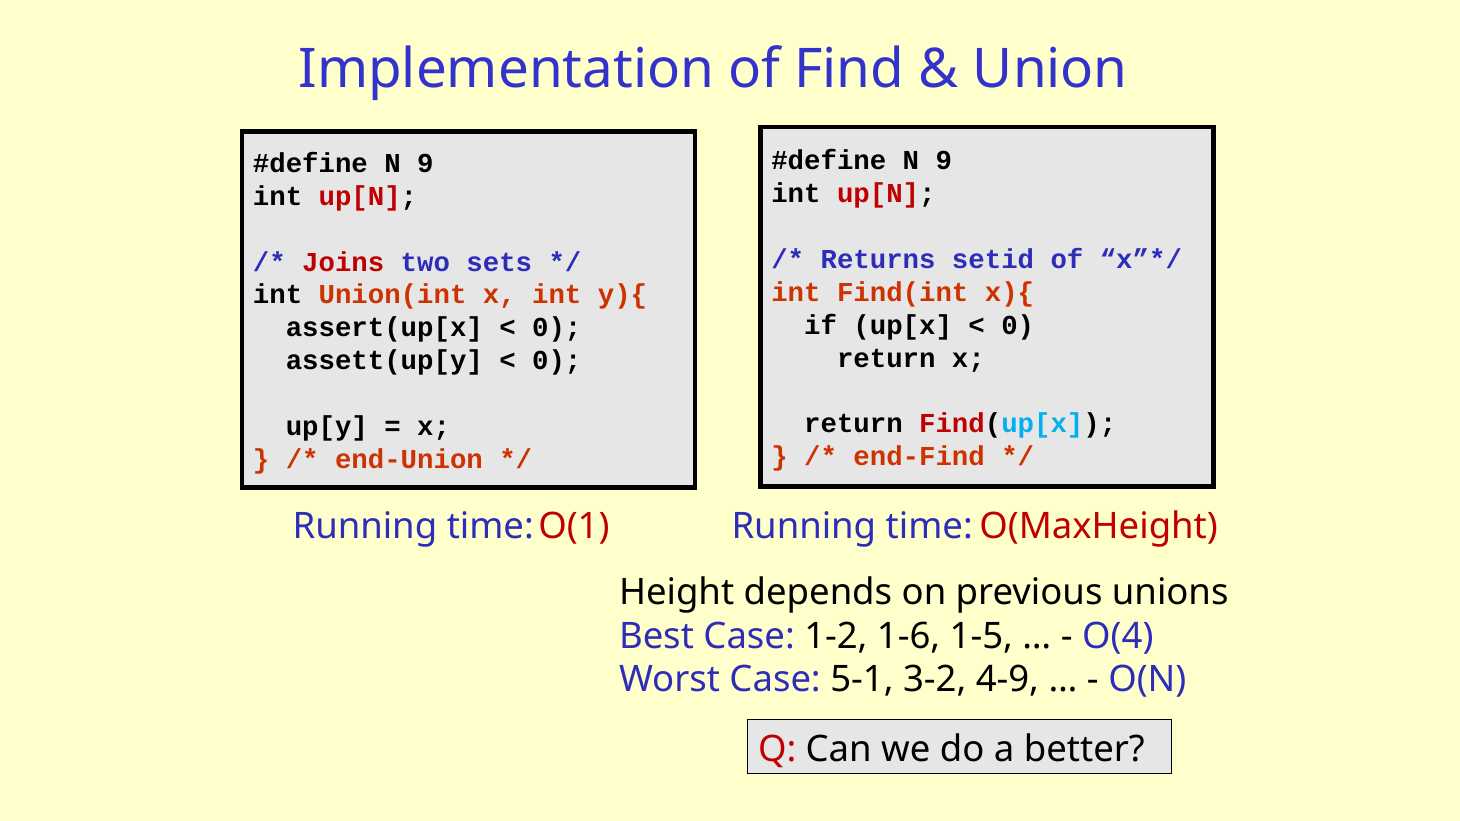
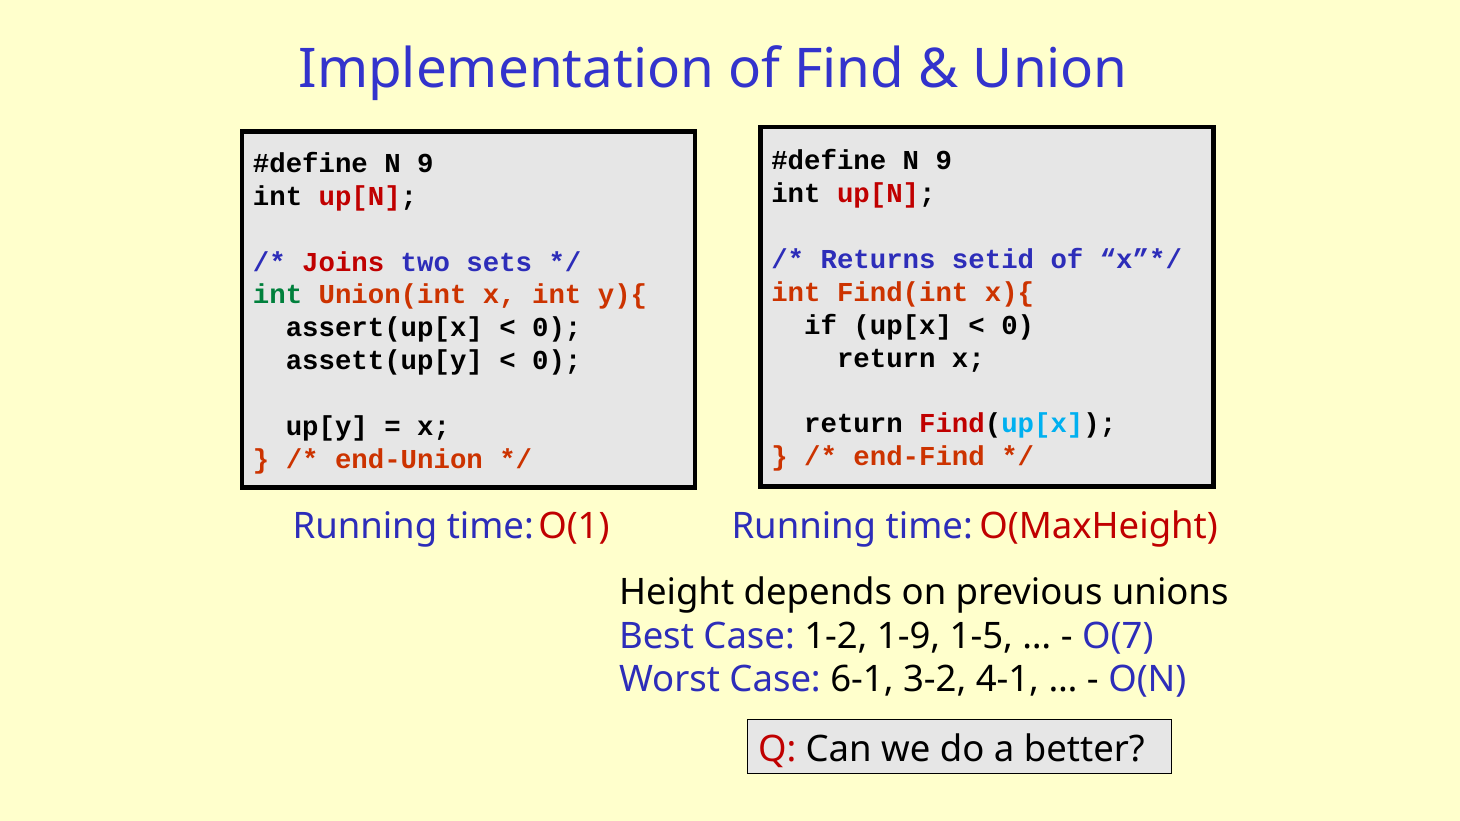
int colour: black -> green (278, 295)
1-6: 1-6 -> 1-9 (909, 636)
O(4: O(4 -> O(7 (1118, 636)
5-1: 5-1 -> 6-1 (862, 680)
4-9: 4-9 -> 4-1 (1007, 680)
